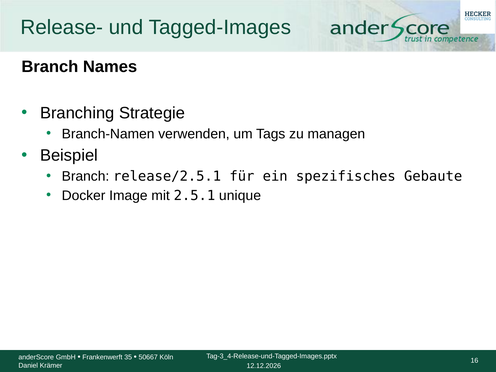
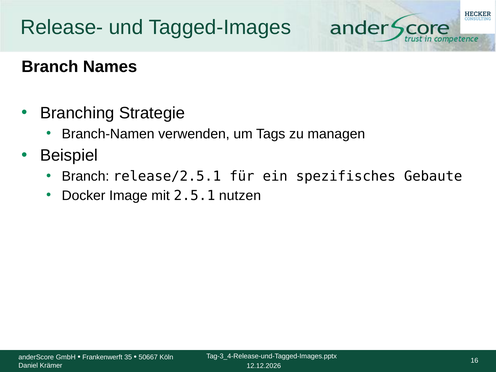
unique: unique -> nutzen (240, 196)
